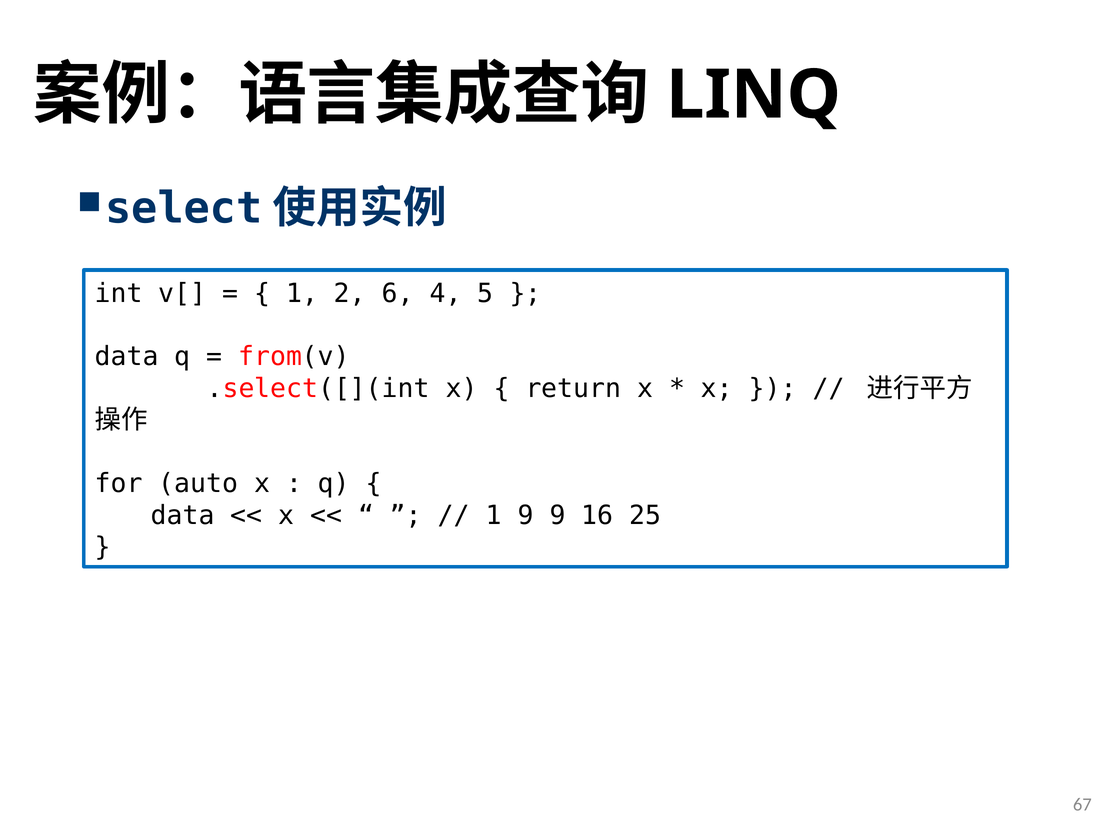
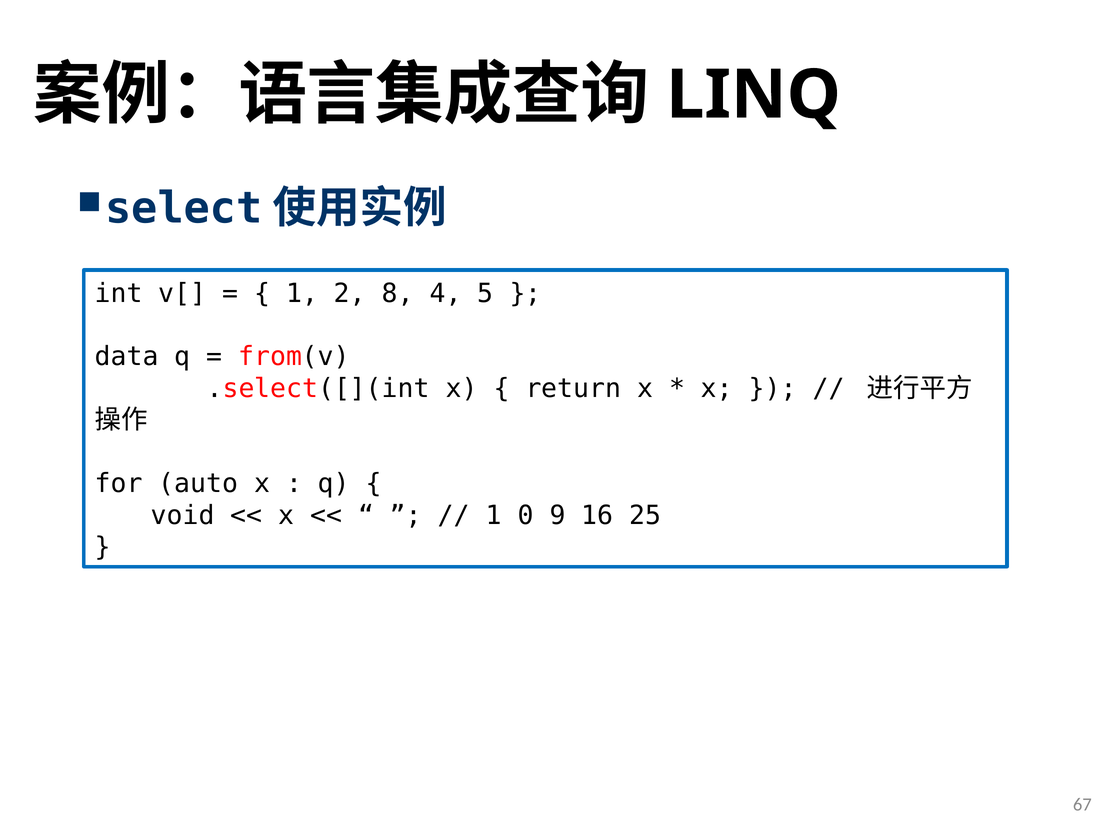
6: 6 -> 8 (398, 293)
data: data -> void (183, 516)
1 9: 9 -> 0 (526, 516)
